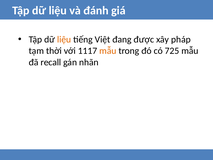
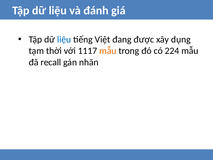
liệu colour: orange -> blue (64, 39)
pháp: pháp -> dụng (181, 39)
725: 725 -> 224 (172, 51)
